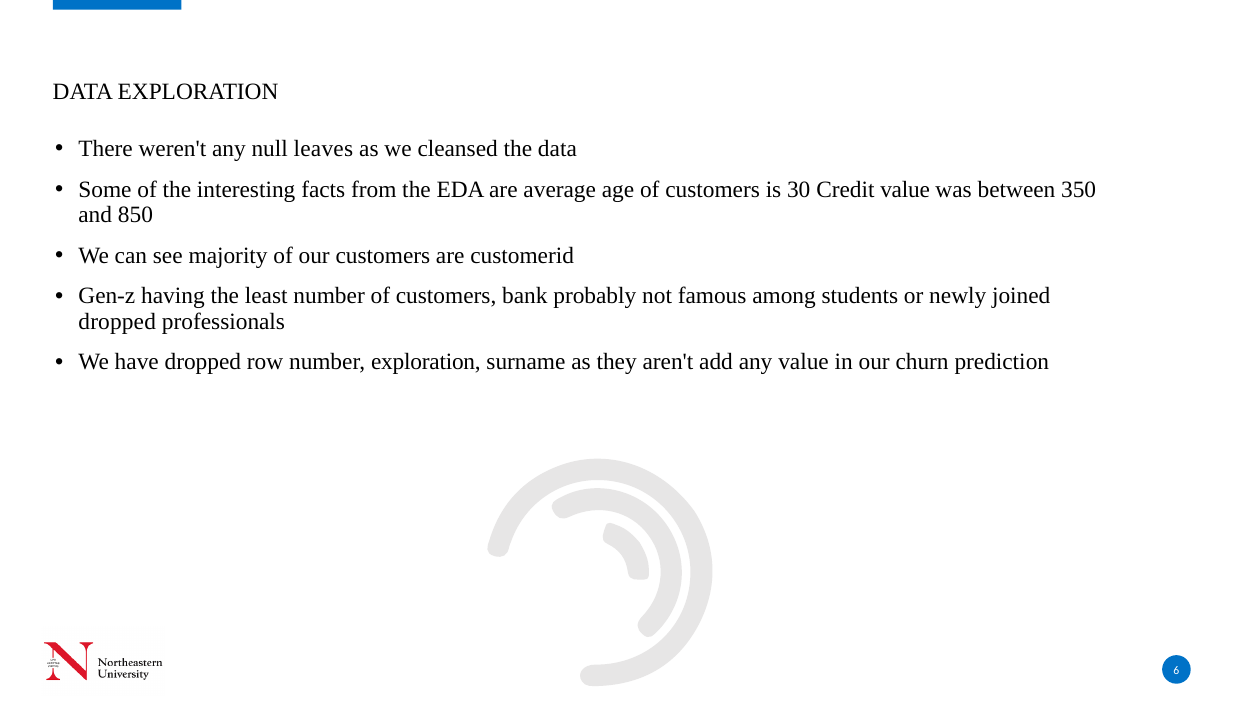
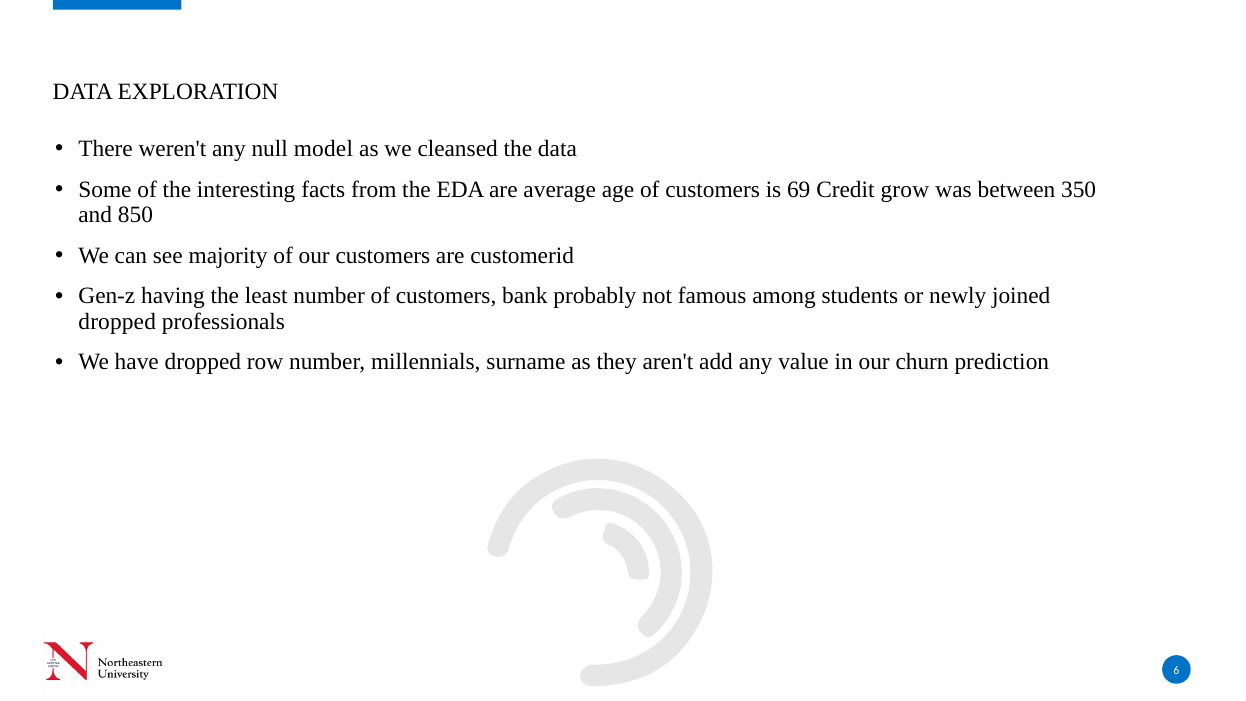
leaves: leaves -> model (323, 149)
30: 30 -> 69 (799, 189)
Credit value: value -> grow (905, 189)
number exploration: exploration -> millennials (426, 362)
